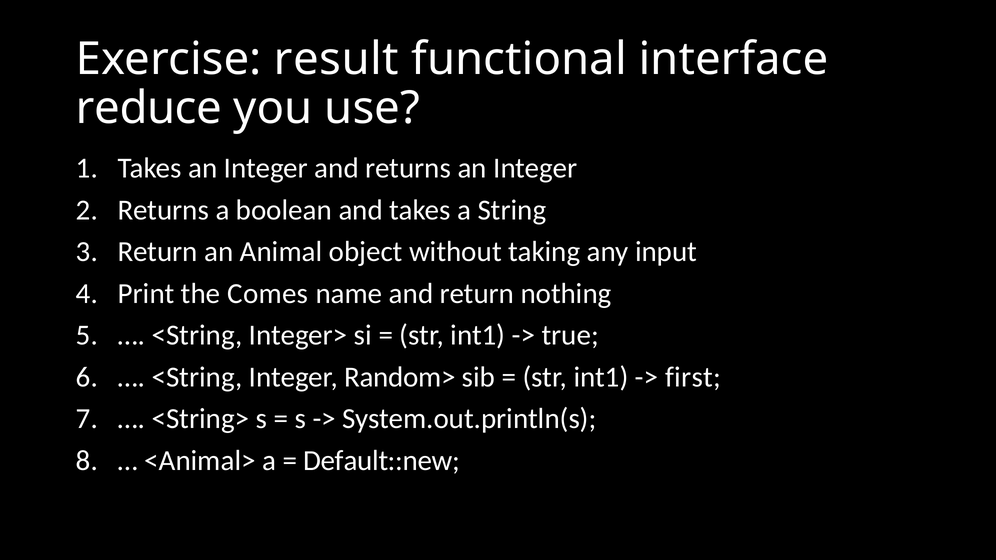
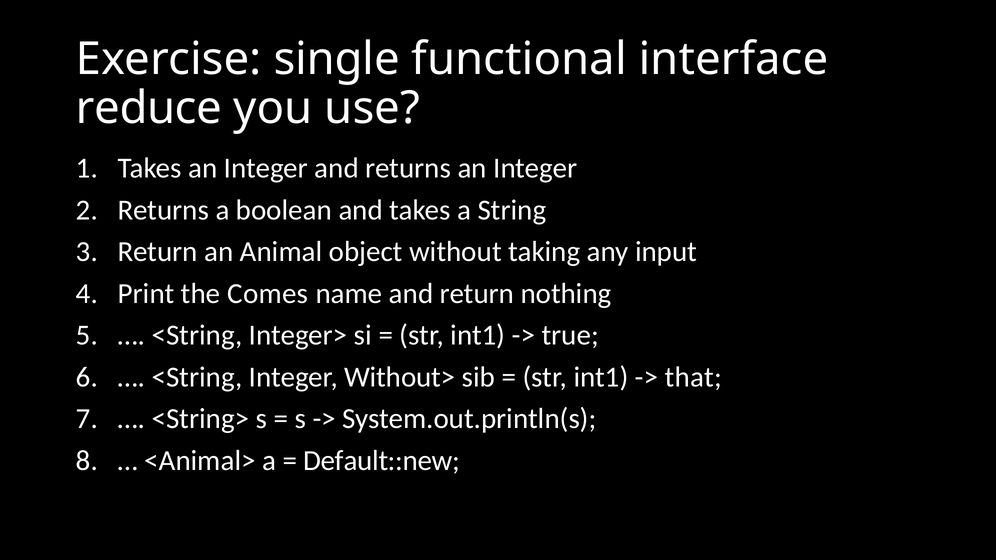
result: result -> single (337, 59)
Random>: Random> -> Without> (400, 377)
first: first -> that (693, 377)
